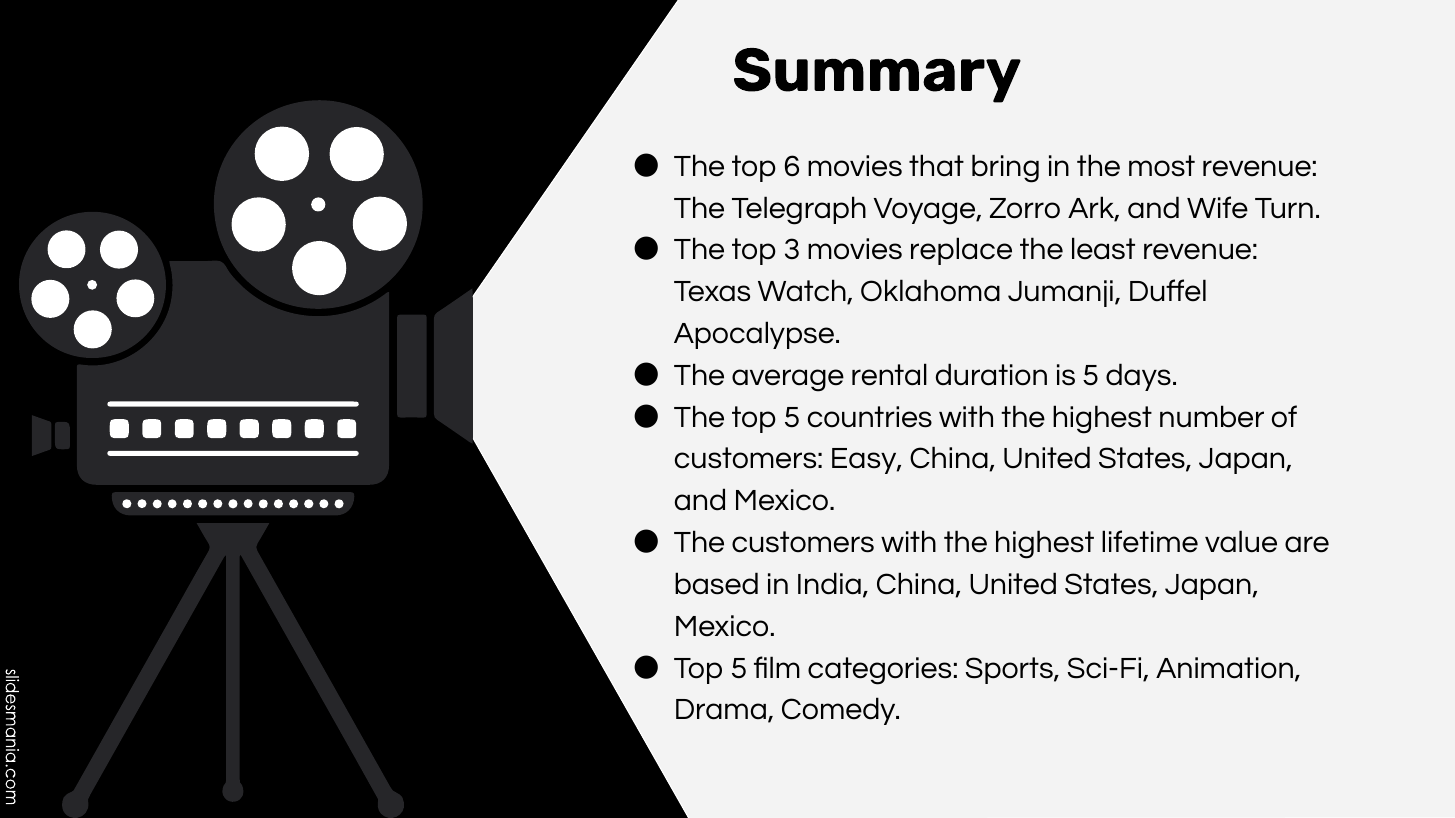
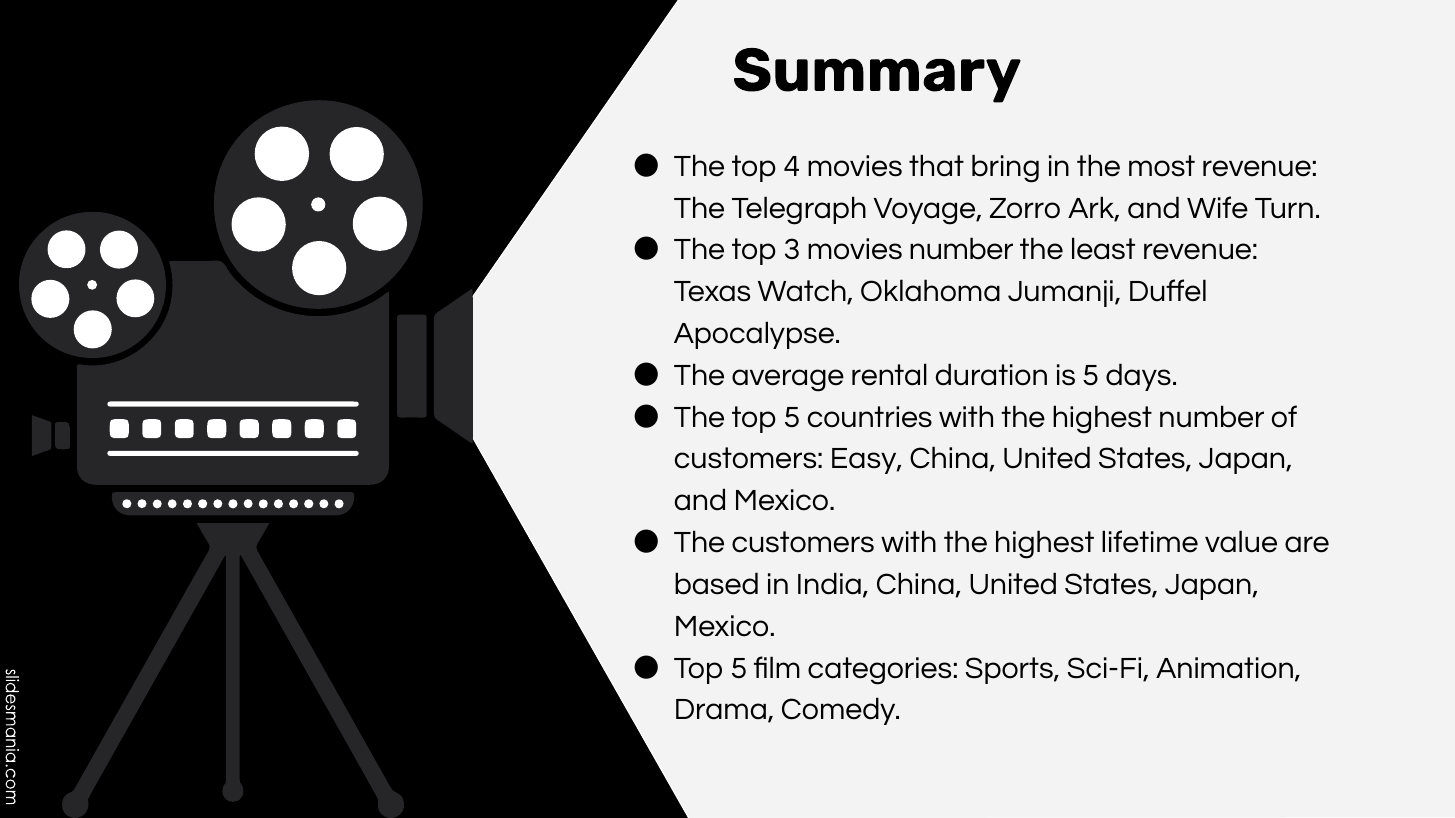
6: 6 -> 4 (792, 166)
movies replace: replace -> number (961, 250)
